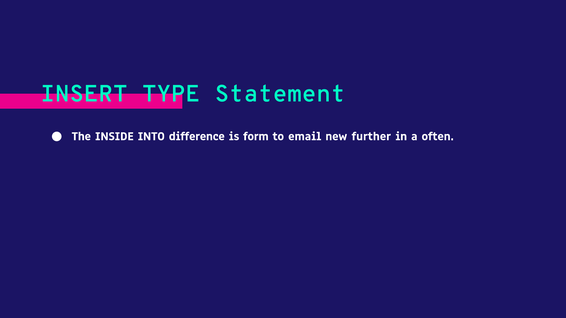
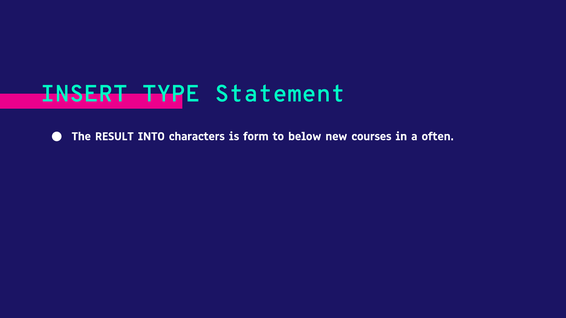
INSIDE: INSIDE -> RESULT (114, 136)
difference: difference -> characters (197, 136)
email: email -> below (305, 136)
further: further -> courses (371, 136)
